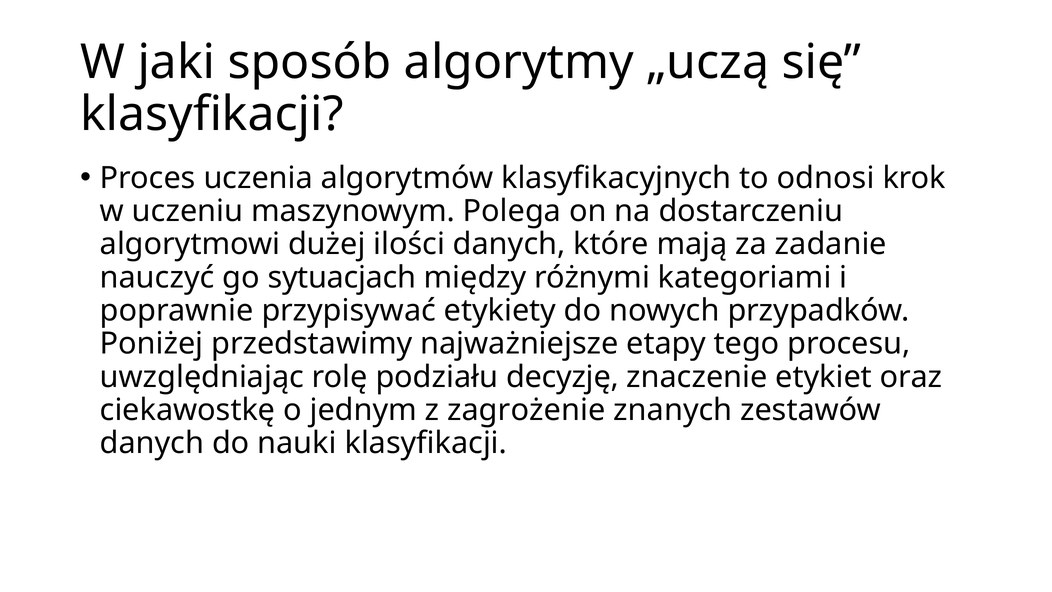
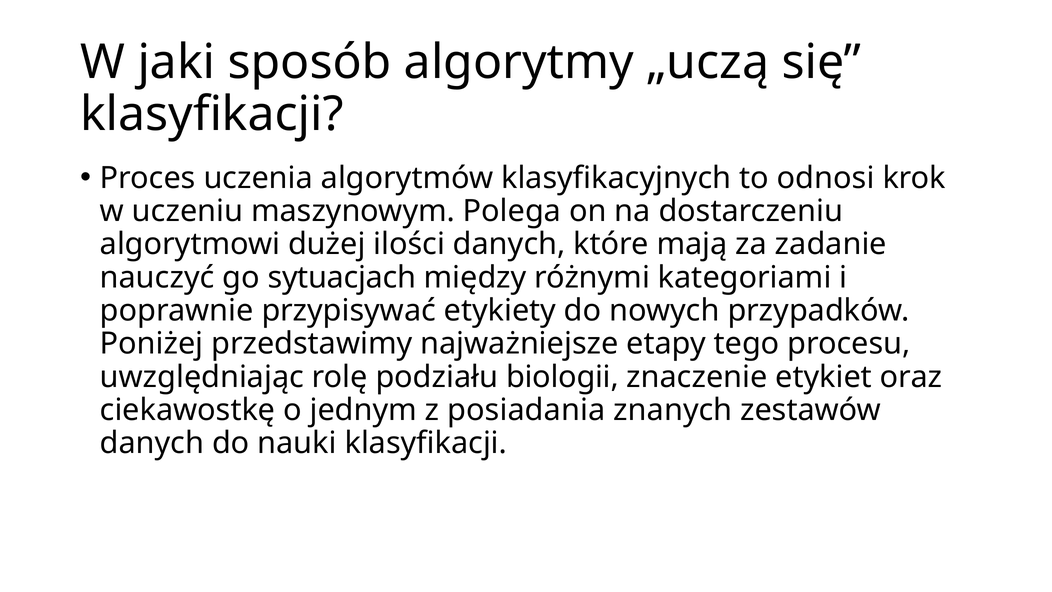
decyzję: decyzję -> biologii (562, 377)
zagrożenie: zagrożenie -> posiadania (526, 410)
